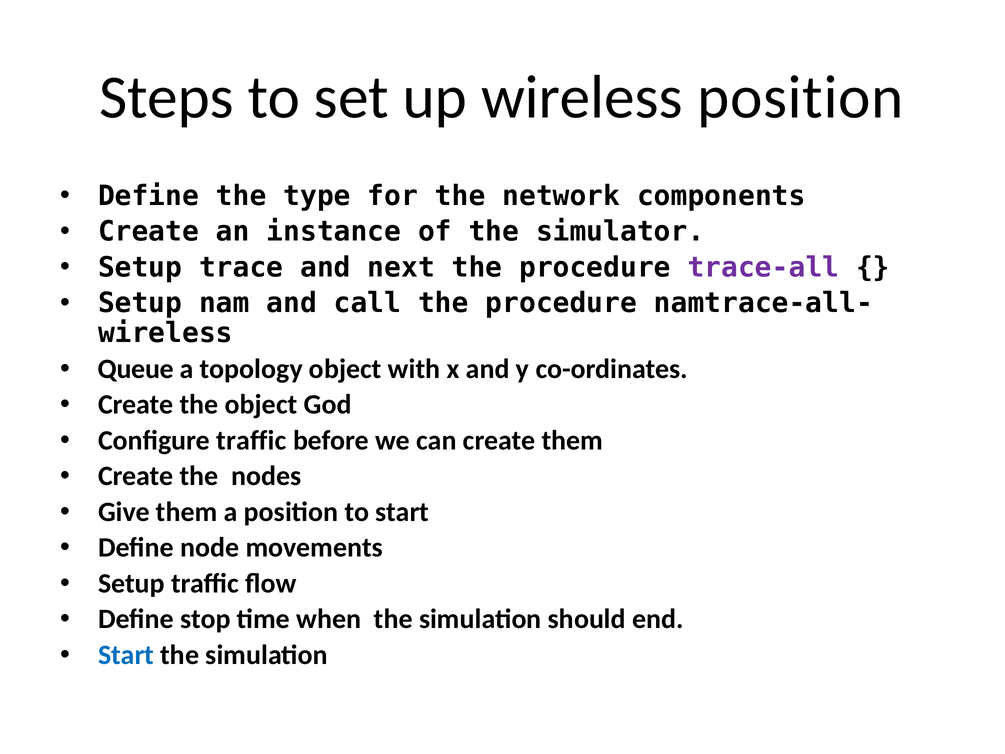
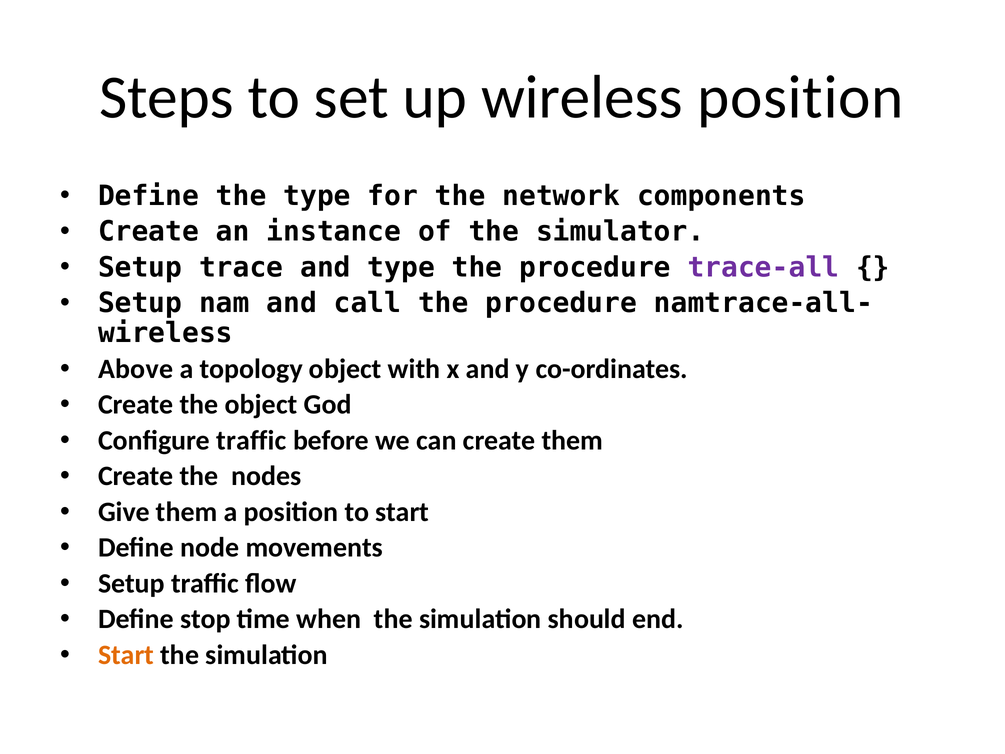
and next: next -> type (401, 267)
Queue: Queue -> Above (136, 369)
Start colour: blue -> orange (126, 655)
